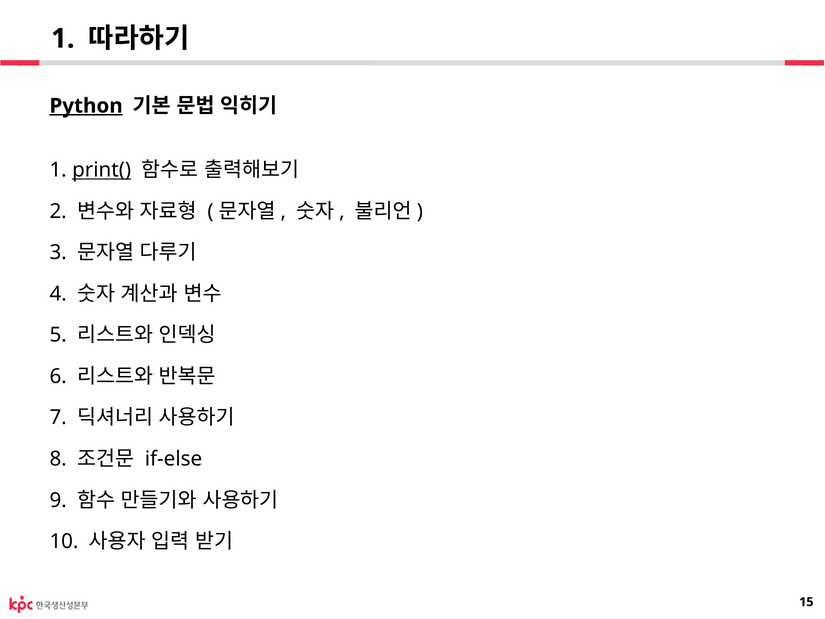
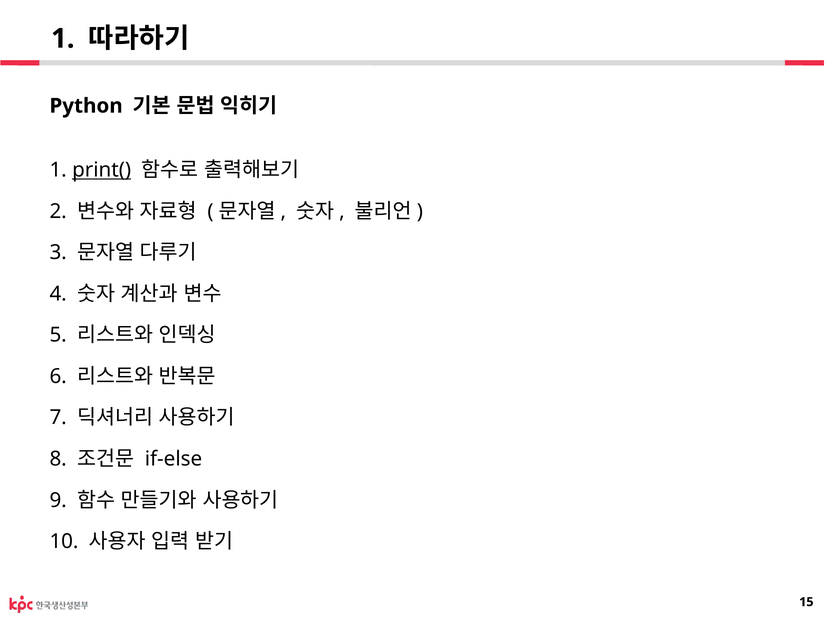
Python underline: present -> none (86, 106)
